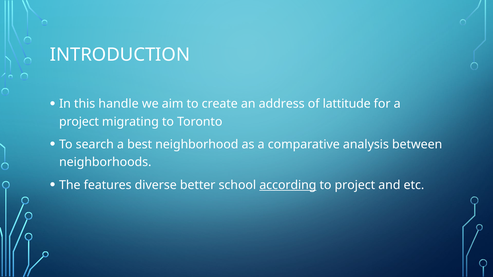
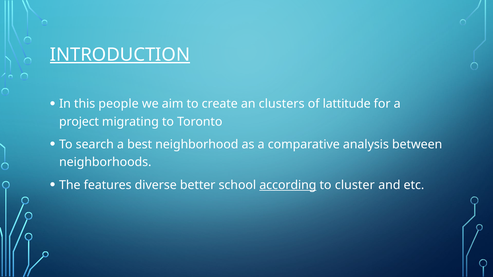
INTRODUCTION underline: none -> present (120, 55)
handle: handle -> people (119, 104)
address: address -> clusters (282, 104)
to project: project -> cluster (355, 185)
